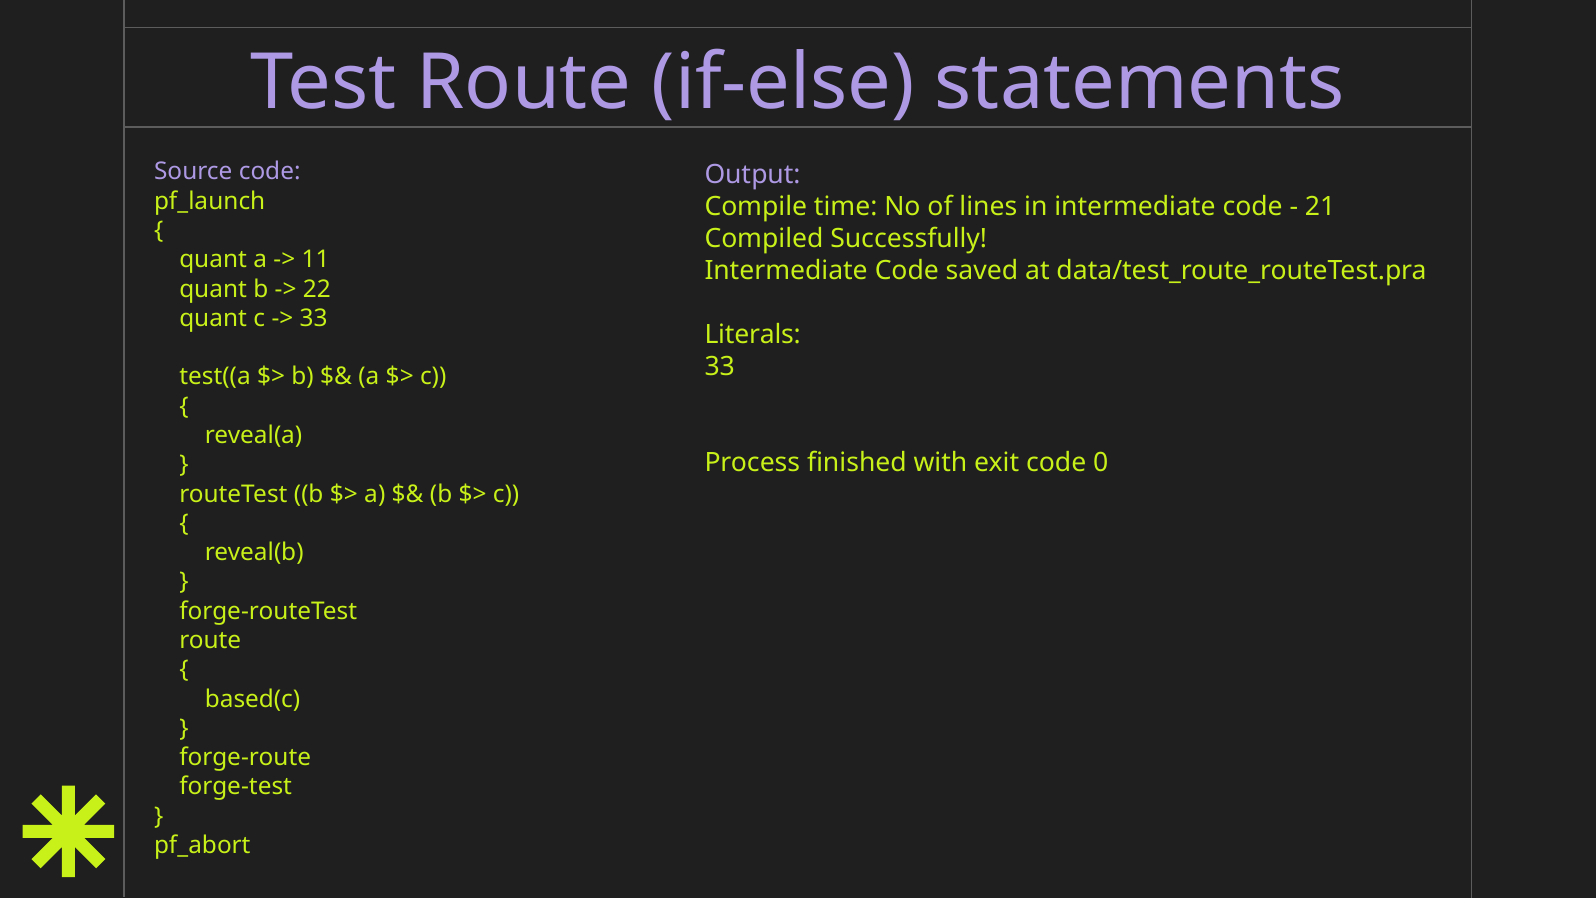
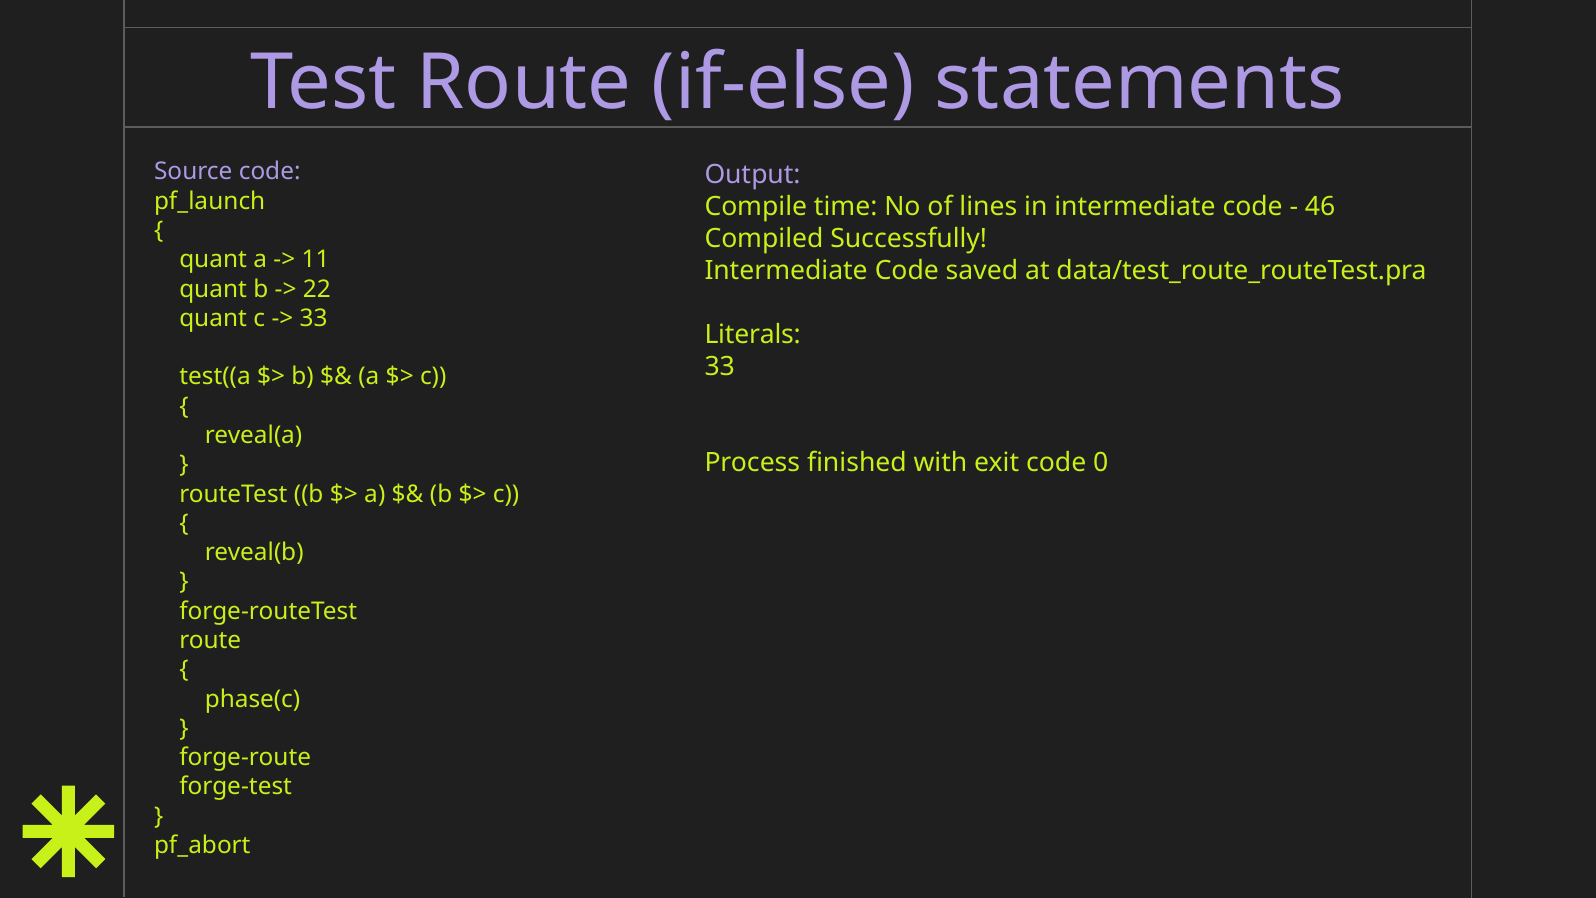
21: 21 -> 46 (1320, 207)
based(c: based(c -> phase(c (253, 699)
